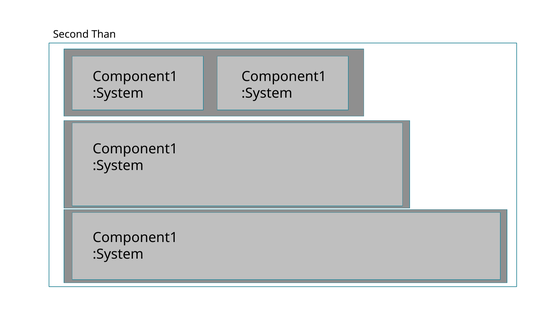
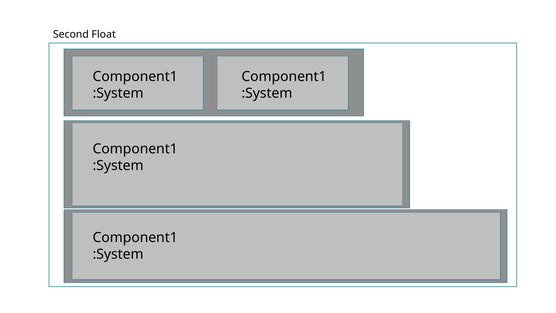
Than: Than -> Float (104, 34)
